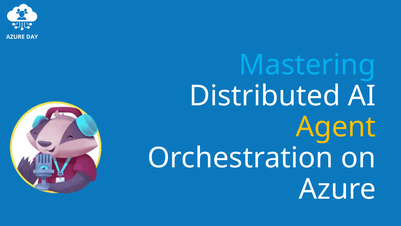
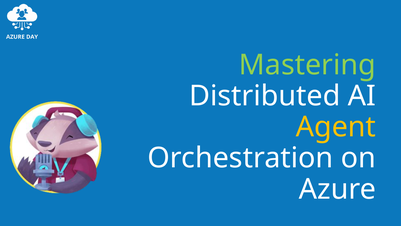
Mastering colour: light blue -> light green (307, 65)
